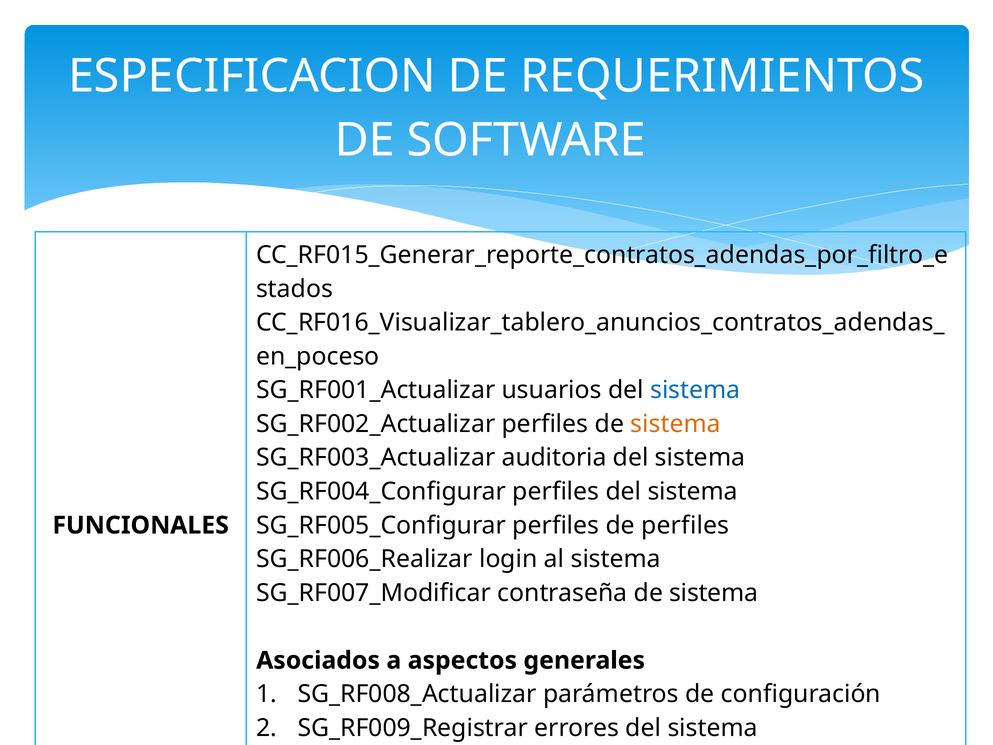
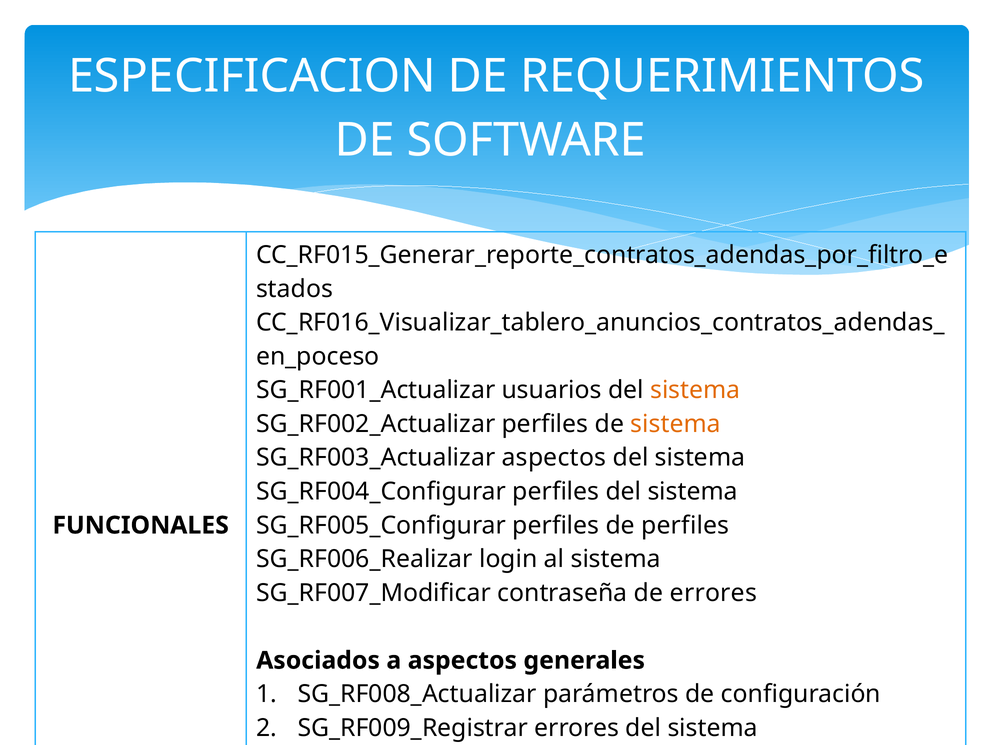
sistema colour: blue -> orange (695, 390)
auditoria: auditoria -> aspectos (554, 458)
contraseña de sistema: sistema -> errores (713, 593)
